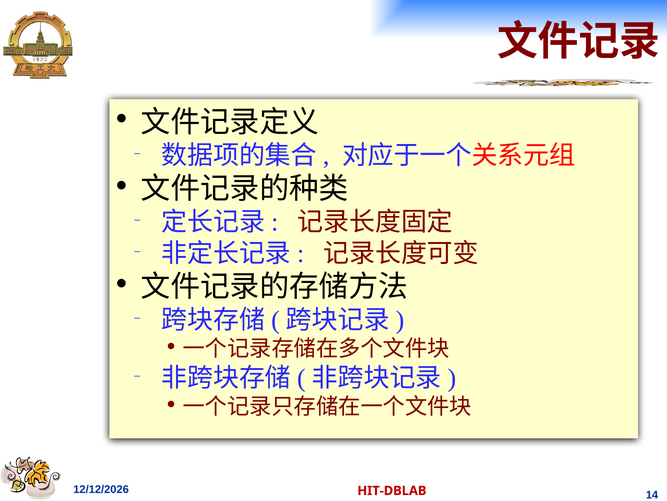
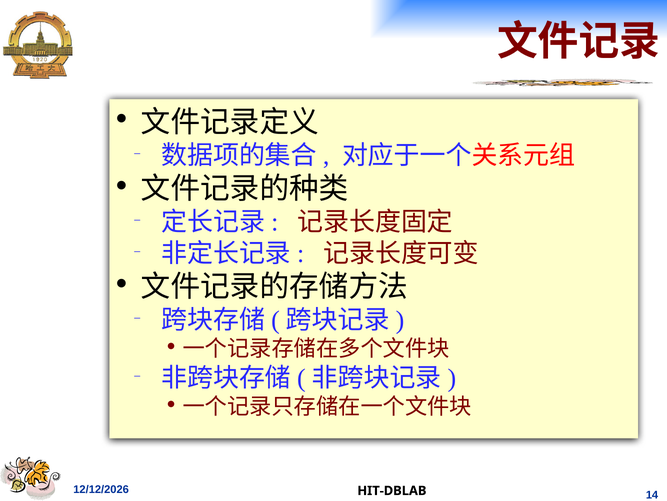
HIT-DBLAB colour: red -> black (392, 490)
